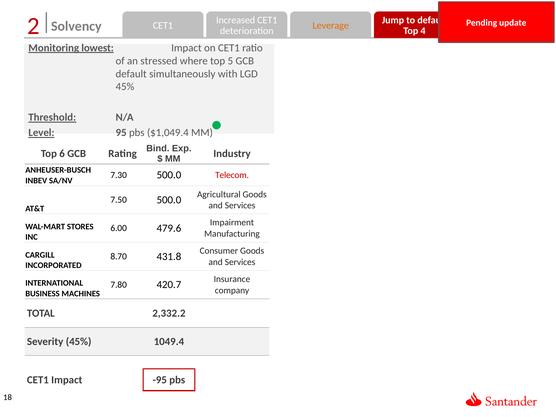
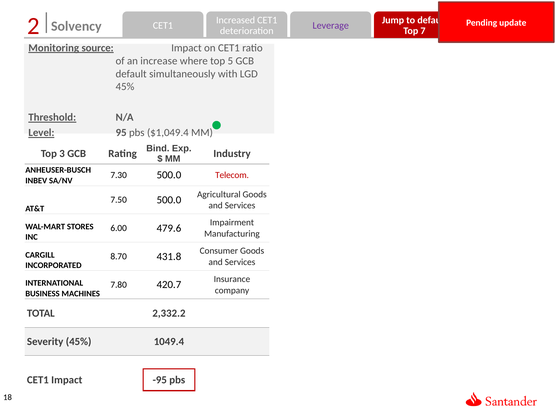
Leverage colour: orange -> purple (331, 25)
4: 4 -> 7 (423, 31)
lowest: lowest -> source (98, 48)
stressed: stressed -> increase (159, 61)
6: 6 -> 3 (62, 154)
